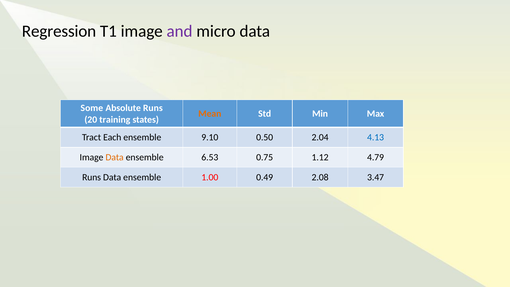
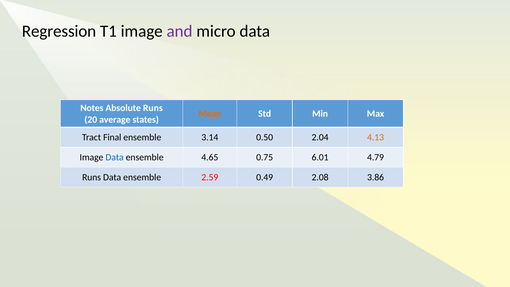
Some: Some -> Notes (92, 108)
training: training -> average (115, 120)
Each: Each -> Final (112, 137)
9.10: 9.10 -> 3.14 (210, 137)
4.13 colour: blue -> orange (376, 137)
Data colour: orange -> blue (115, 157)
6.53: 6.53 -> 4.65 (210, 157)
1.12: 1.12 -> 6.01 (320, 157)
1.00: 1.00 -> 2.59 (210, 177)
3.47: 3.47 -> 3.86 (376, 177)
